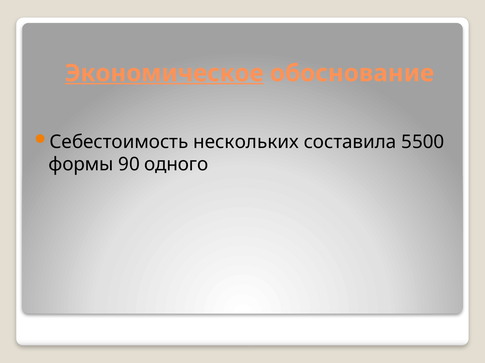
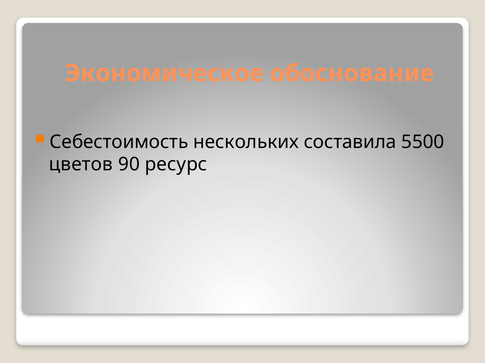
Экономическое underline: present -> none (164, 73)
формы: формы -> цветов (81, 165)
одного: одного -> ресурс (176, 165)
